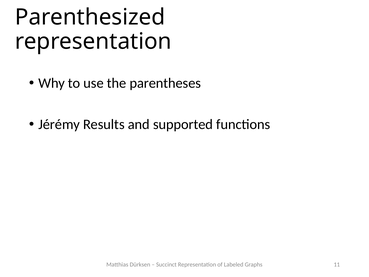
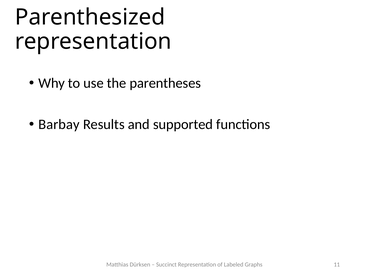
Jérémy: Jérémy -> Barbay (59, 124)
